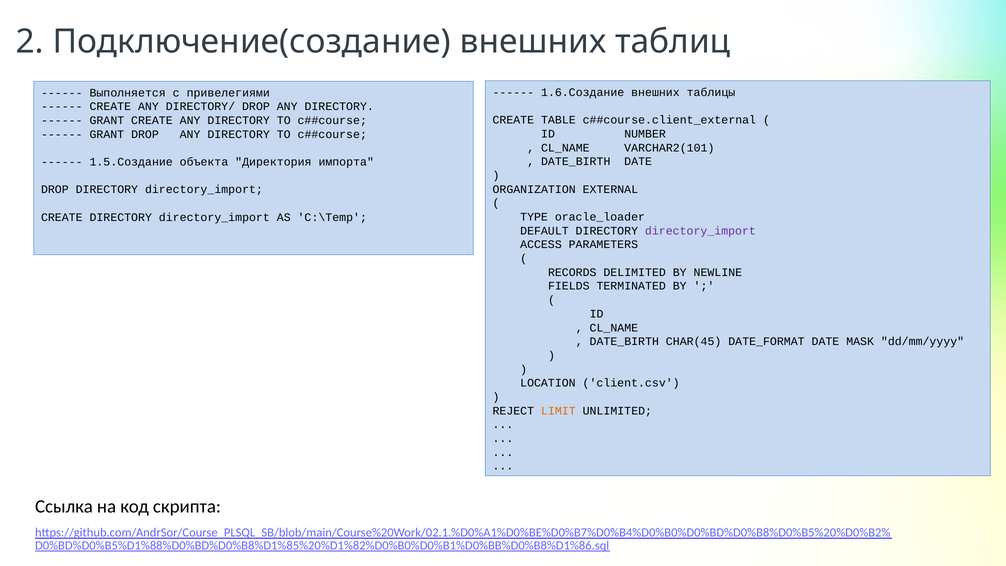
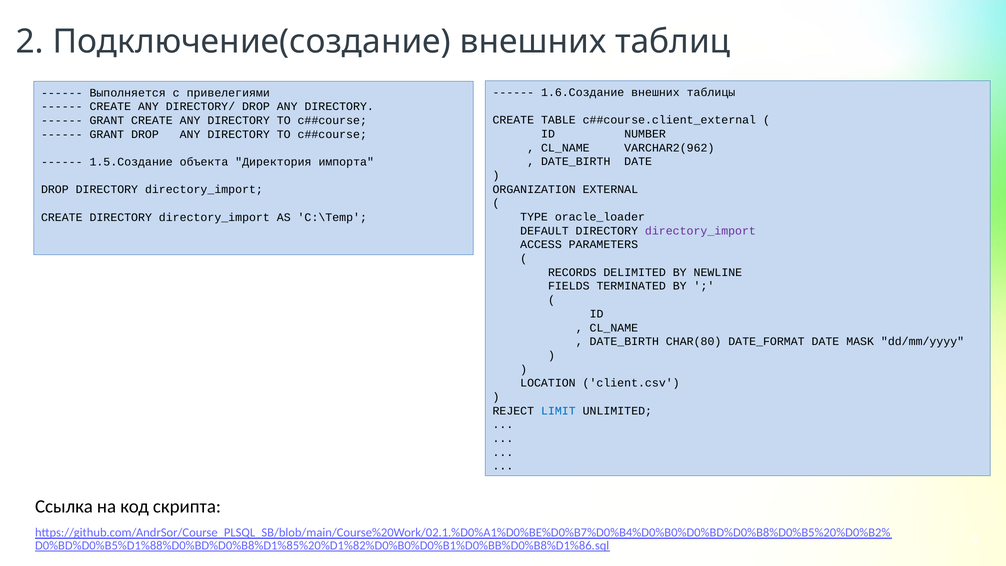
VARCHAR2(101: VARCHAR2(101 -> VARCHAR2(962 (669, 148)
CHAR(45: CHAR(45 -> CHAR(80 (694, 341)
LIMIT colour: orange -> blue (558, 411)
